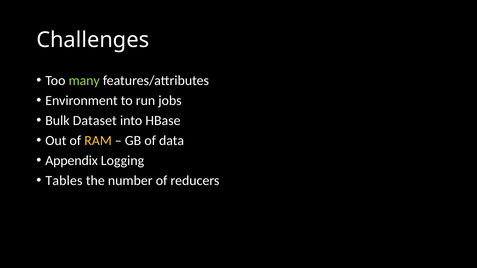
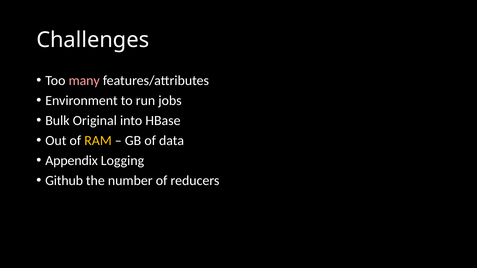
many colour: light green -> pink (84, 81)
Dataset: Dataset -> Original (95, 121)
Tables: Tables -> Github (64, 181)
